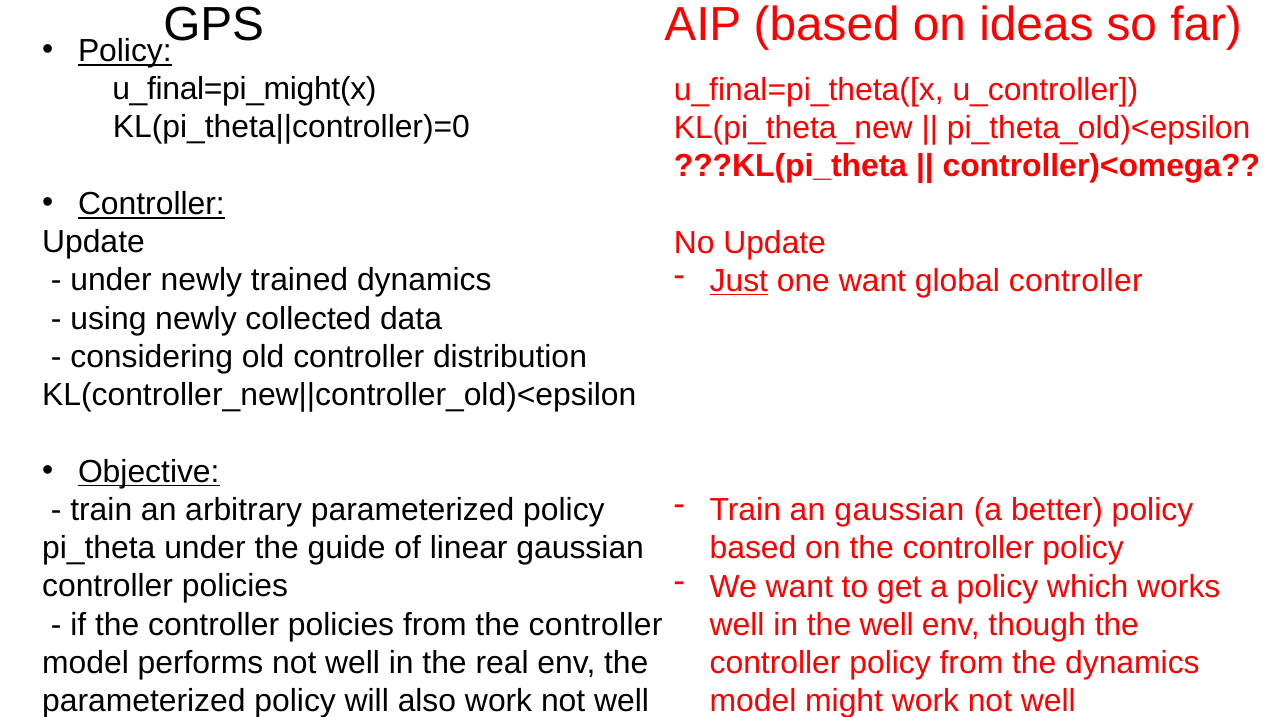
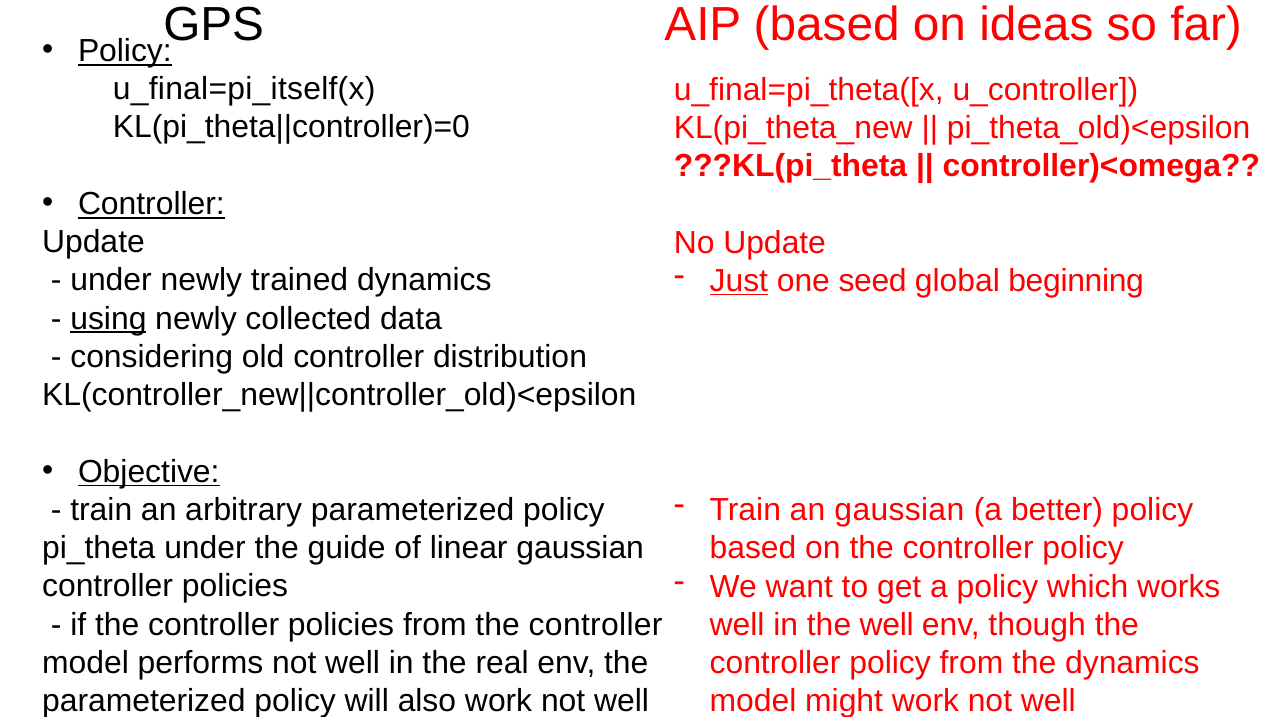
u_final=pi_might(x: u_final=pi_might(x -> u_final=pi_itself(x (244, 89)
one want: want -> seed (873, 281)
global controller: controller -> beginning (1076, 281)
using underline: none -> present (108, 318)
